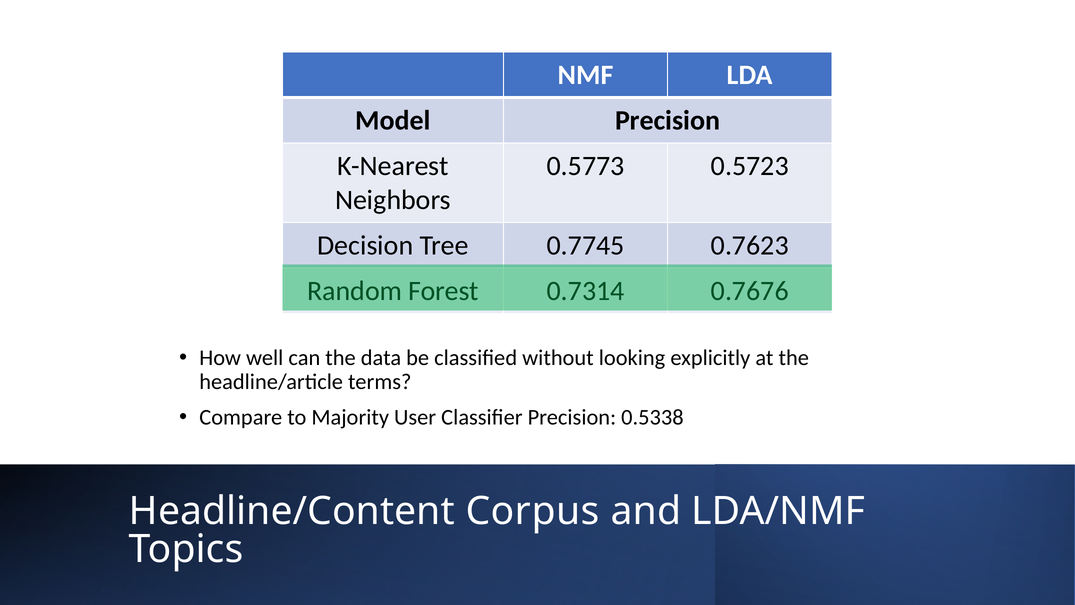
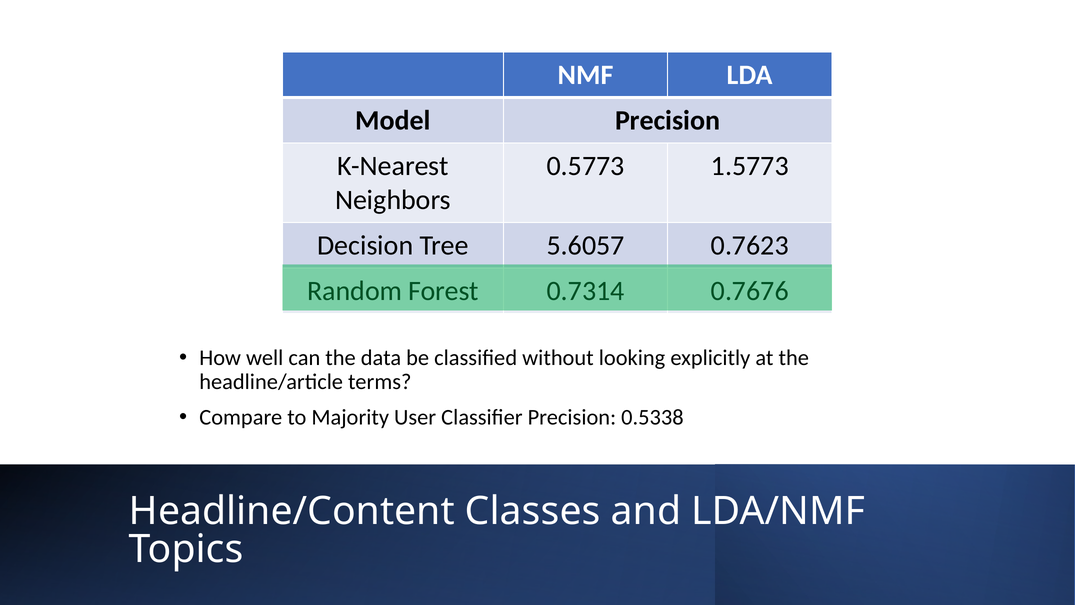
0.5723: 0.5723 -> 1.5773 (750, 166)
0.7745: 0.7745 -> 5.6057 (586, 246)
Corpus: Corpus -> Classes (533, 511)
